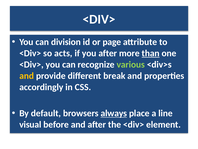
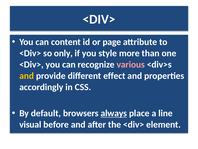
division: division -> content (66, 42)
acts: acts -> only (63, 53)
you after: after -> style (108, 53)
than underline: present -> none (151, 53)
various colour: light green -> pink (131, 64)
break: break -> effect (114, 76)
